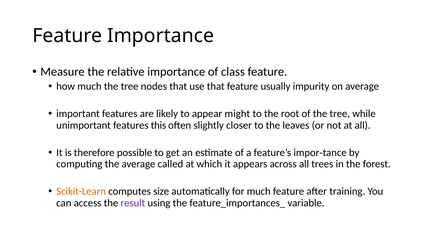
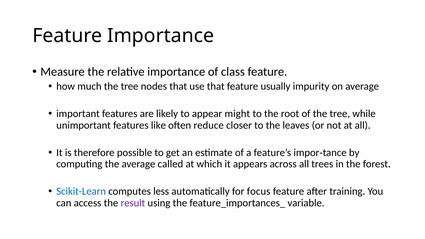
this: this -> like (158, 125)
slightly: slightly -> reduce (209, 125)
Scikit-Learn colour: orange -> blue (81, 191)
size: size -> less (161, 191)
for much: much -> focus (259, 191)
